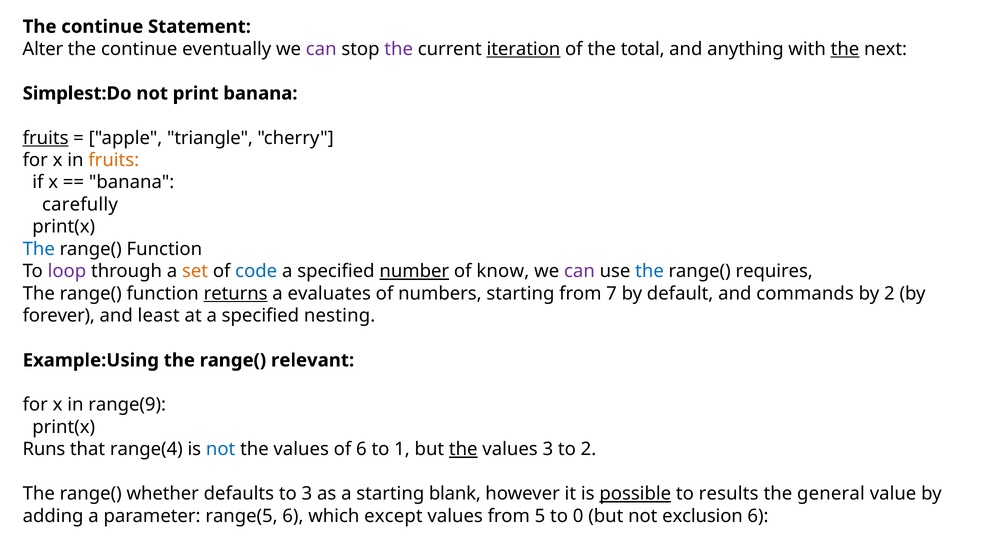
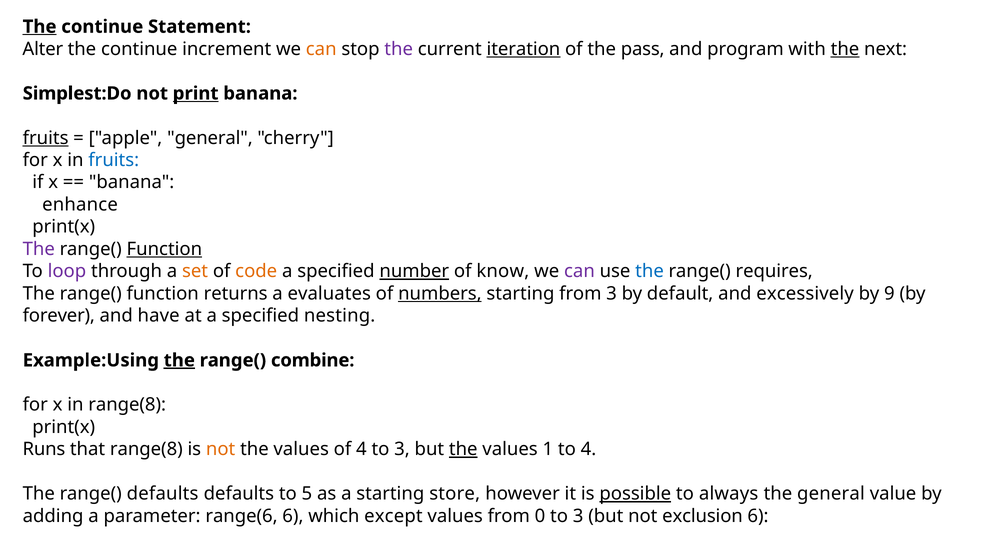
The underline: none -> present (40, 27)
eventually: eventually -> increment (227, 49)
can colour: purple -> orange (321, 49)
total: total -> pass (643, 49)
anything: anything -> program (745, 49)
print underline: none -> present (196, 93)
apple triangle: triangle -> general (210, 138)
fruits colour: orange -> blue (114, 160)
carefully: carefully -> enhance (80, 205)
The colour: blue -> purple (39, 249)
Function underline: none -> present (164, 249)
code colour: blue -> orange (256, 271)
returns underline: present -> none (236, 294)
numbers underline: none -> present (440, 294)
from 7: 7 -> 3 (612, 294)
commands: commands -> excessively (805, 294)
by 2: 2 -> 9 (889, 294)
least: least -> have (159, 316)
the underline: none -> present (179, 360)
relevant: relevant -> combine (313, 360)
in range(9: range(9 -> range(8 (127, 405)
that range(4: range(4 -> range(8 (146, 449)
not colour: blue -> orange (221, 449)
of 6: 6 -> 4 (361, 449)
1: 1 -> 3 (402, 449)
values 3: 3 -> 1 (548, 449)
to 2: 2 -> 4 (588, 449)
range( whether: whether -> defaults (163, 494)
to 3: 3 -> 5 (307, 494)
blank: blank -> store (455, 494)
results: results -> always (729, 494)
range(5: range(5 -> range(6 (241, 516)
5: 5 -> 0 (540, 516)
0: 0 -> 3 (578, 516)
